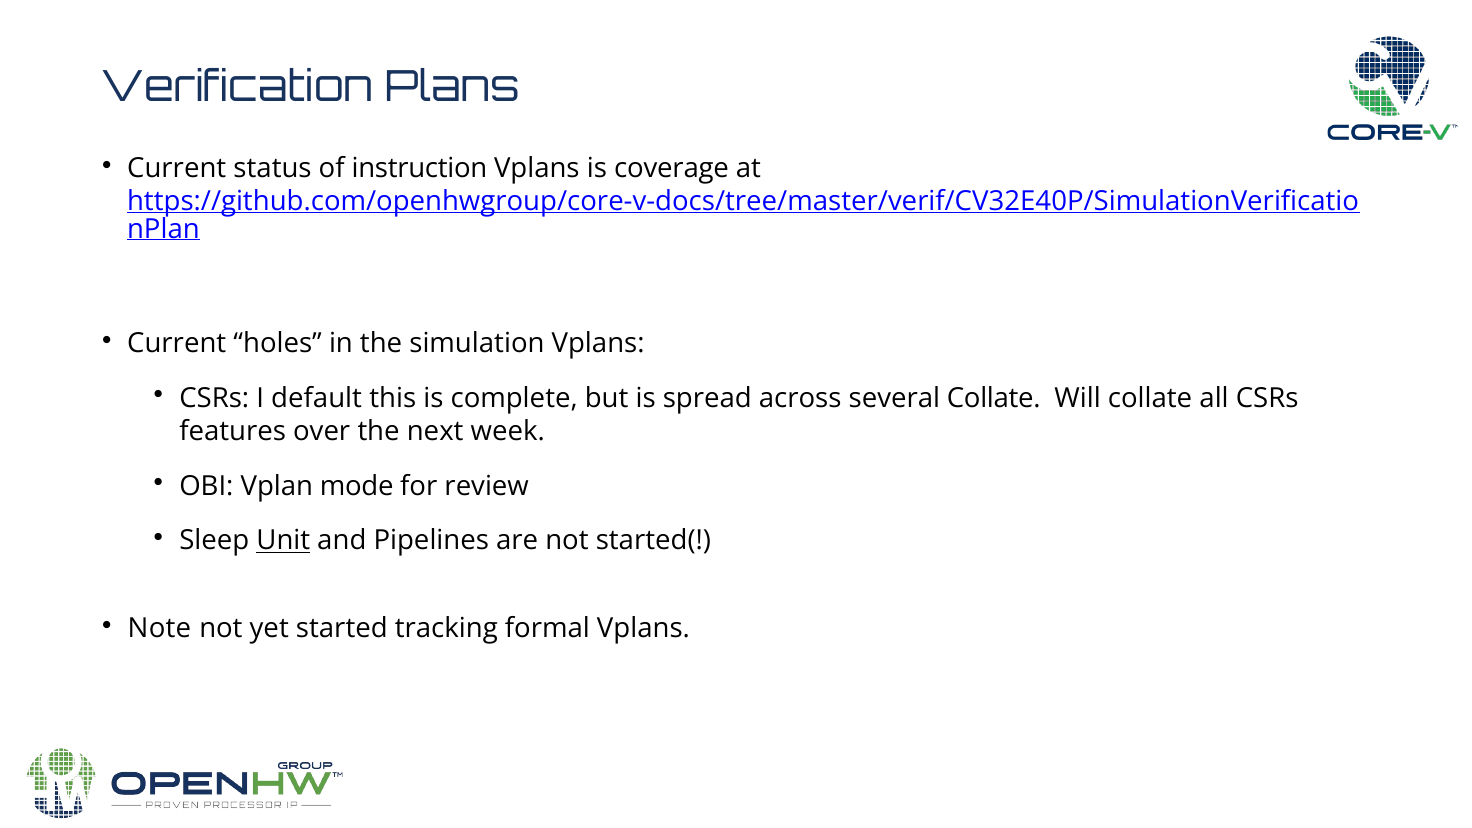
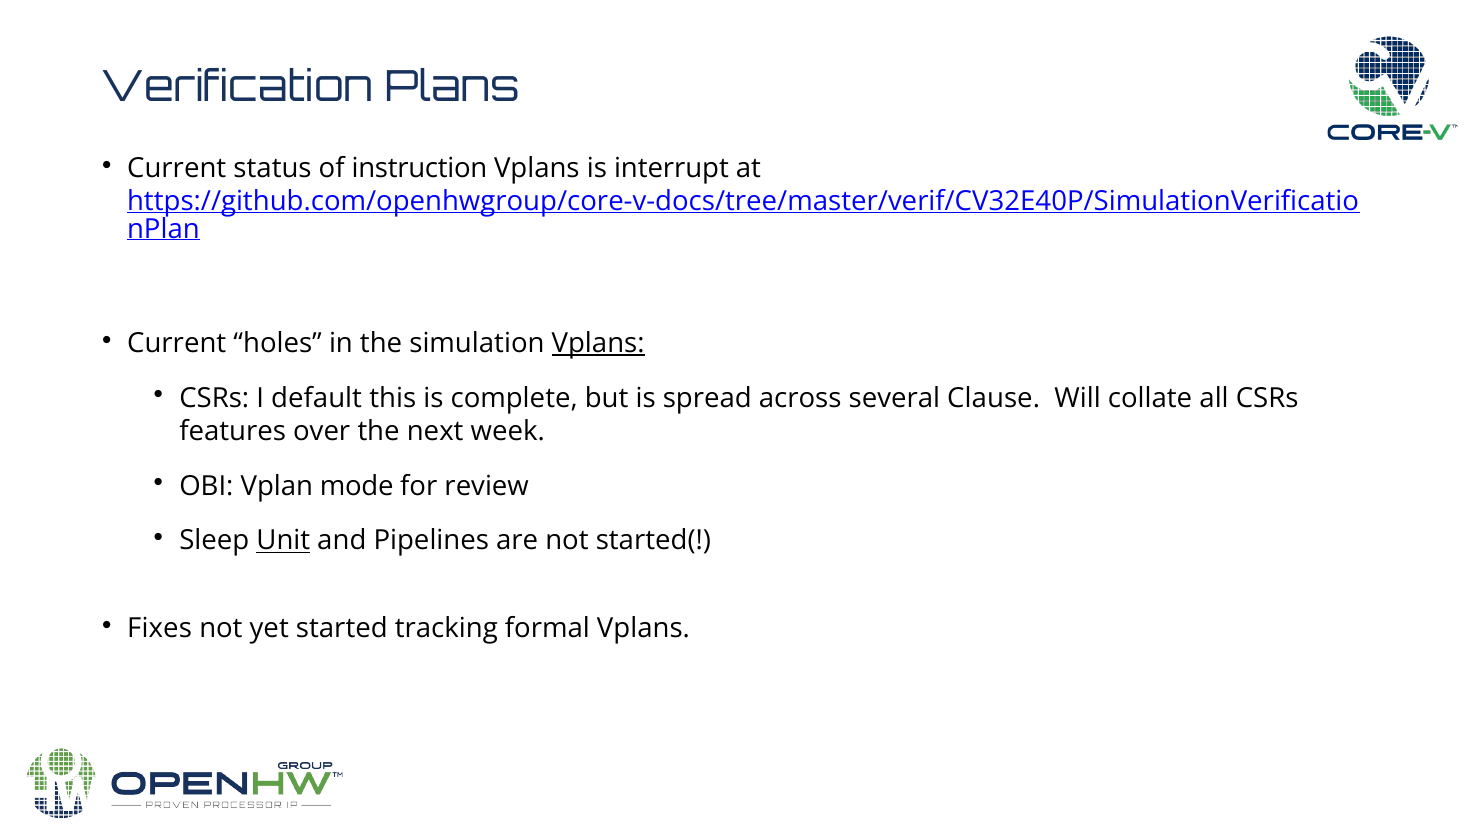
coverage: coverage -> interrupt (671, 168)
Vplans underline: none -> present (598, 343)
several Collate: Collate -> Clause (994, 398)
Note: Note -> Fixes (160, 629)
